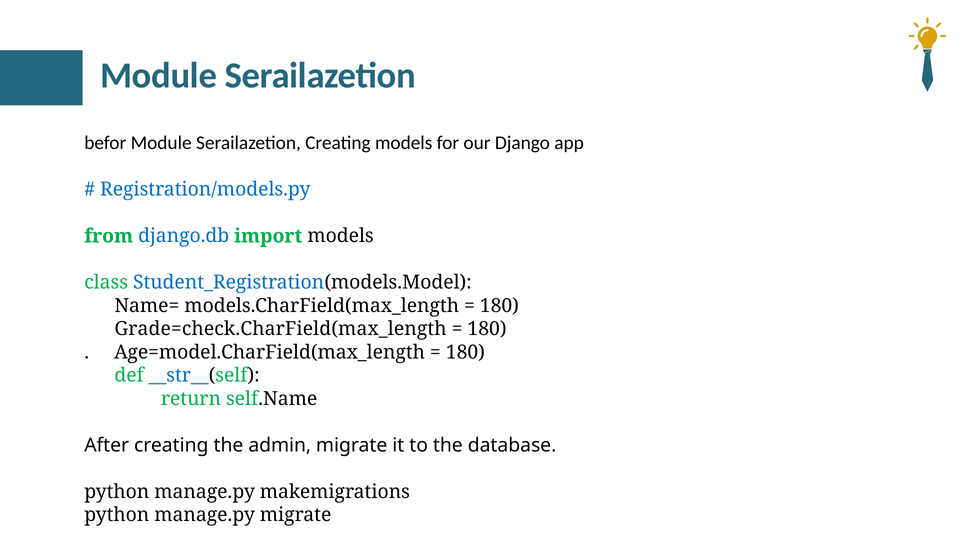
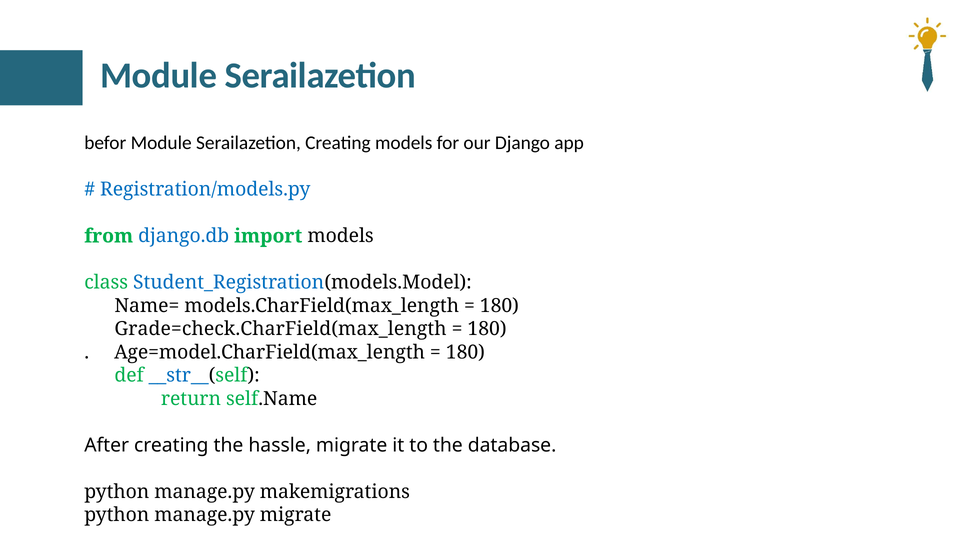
admin: admin -> hassle (280, 445)
